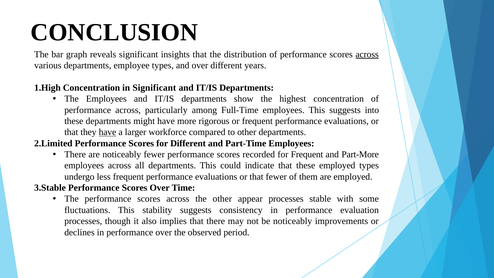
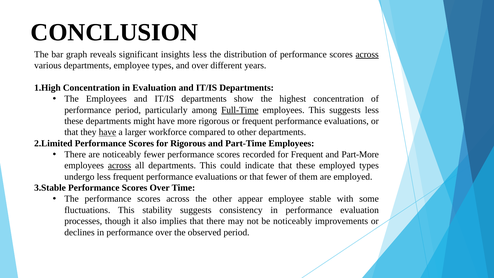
insights that: that -> less (200, 54)
in Significant: Significant -> Evaluation (154, 88)
performance across: across -> period (128, 110)
Full-Time underline: none -> present (240, 110)
suggests into: into -> less (372, 110)
for Different: Different -> Rigorous (188, 143)
across underline: none -> present (119, 166)
appear processes: processes -> employee (286, 199)
